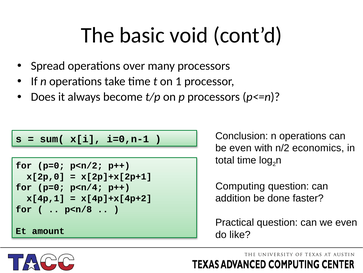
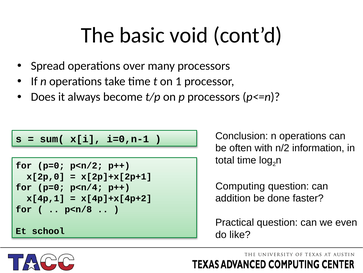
be even: even -> often (241, 148)
economics: economics -> information (318, 148)
amount: amount -> school (48, 230)
